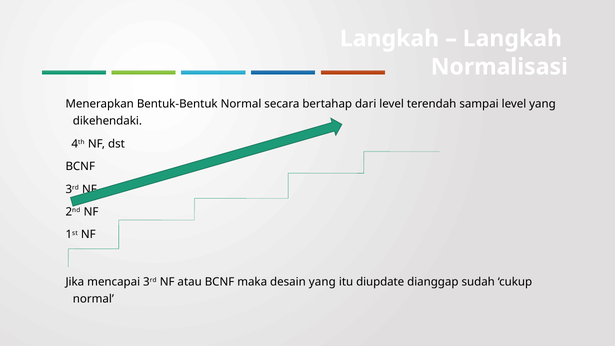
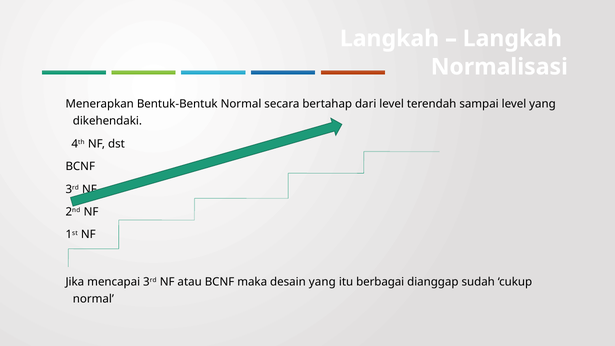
diupdate: diupdate -> berbagai (380, 282)
